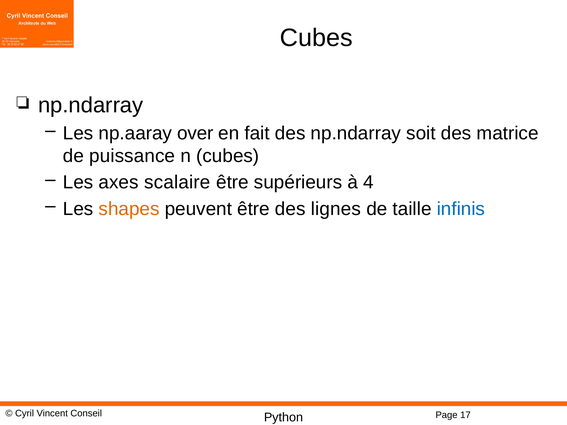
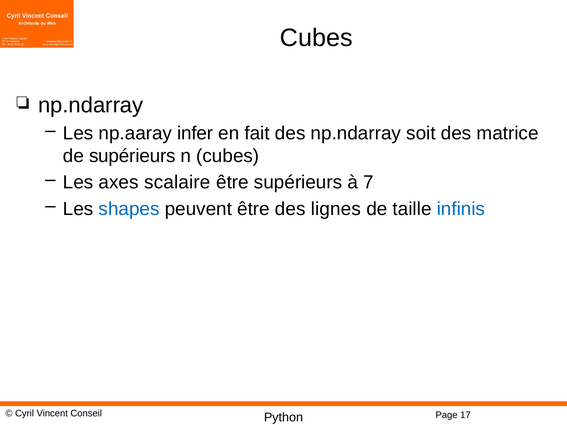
over: over -> infer (195, 133)
de puissance: puissance -> supérieurs (132, 156)
4: 4 -> 7 (368, 182)
shapes colour: orange -> blue (129, 209)
